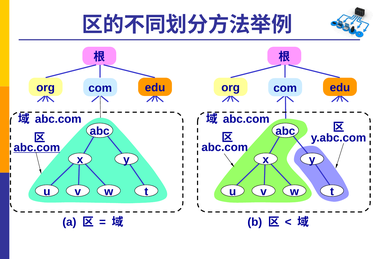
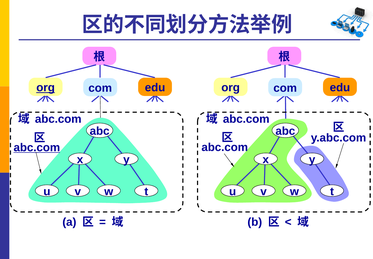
org underline: none -> present (46, 87)
